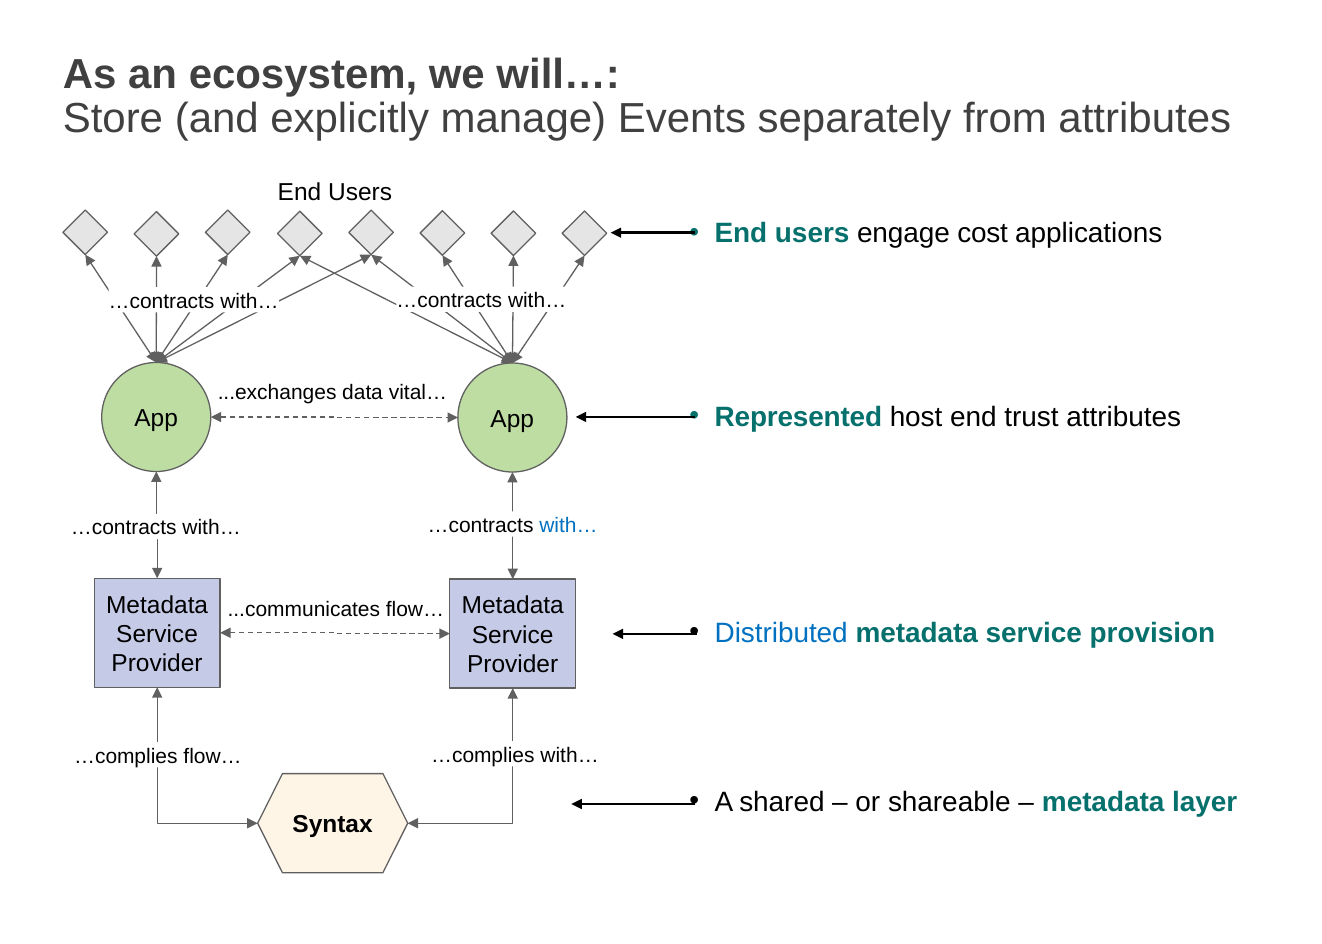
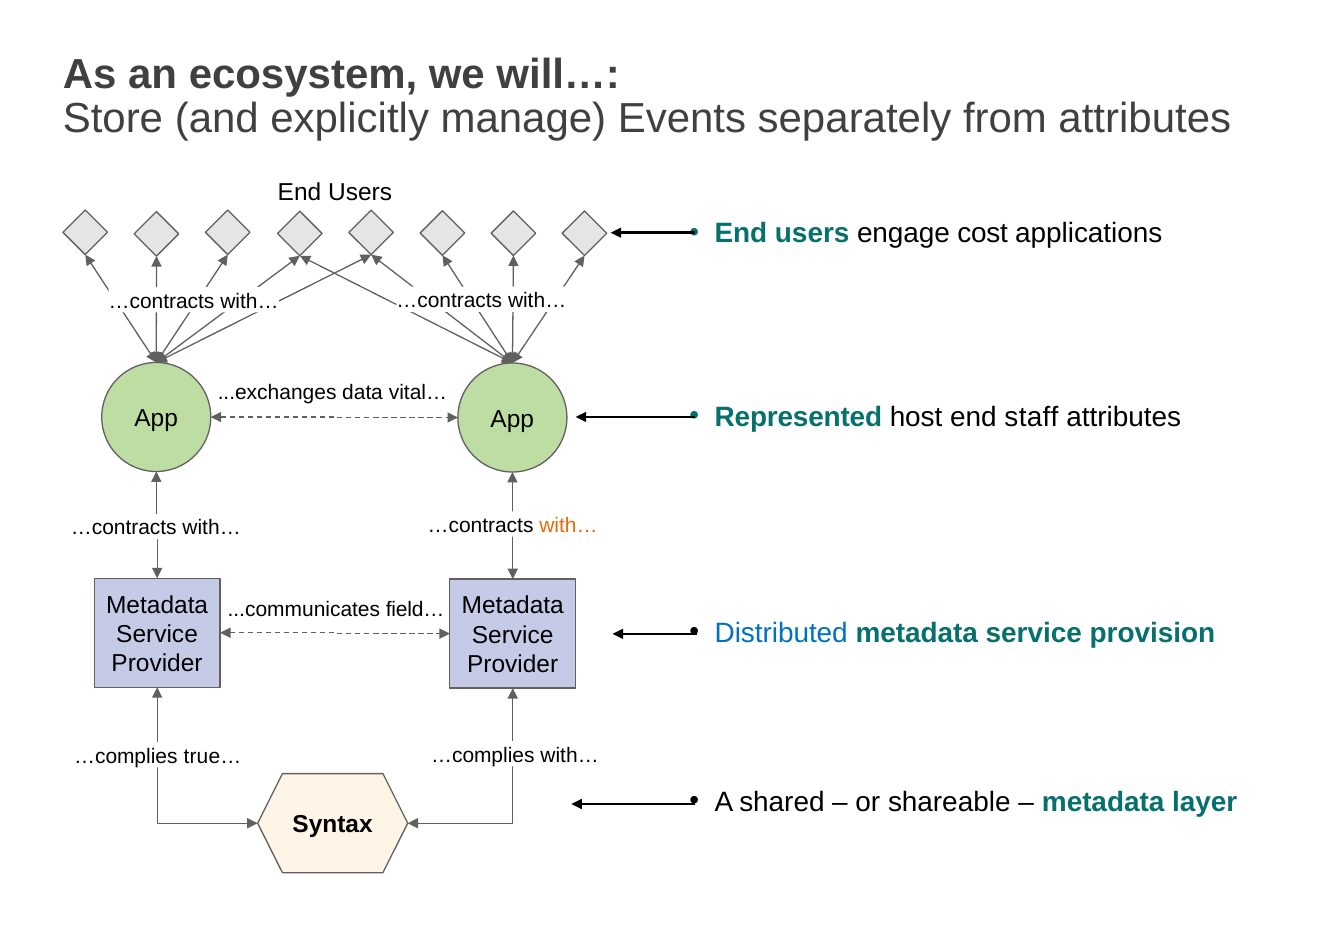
trust: trust -> staff (1031, 417)
with… colour: blue -> orange (568, 526)
...communicates flow…: flow… -> field… (415, 610)
…complies flow…: flow… -> true… (212, 756)
